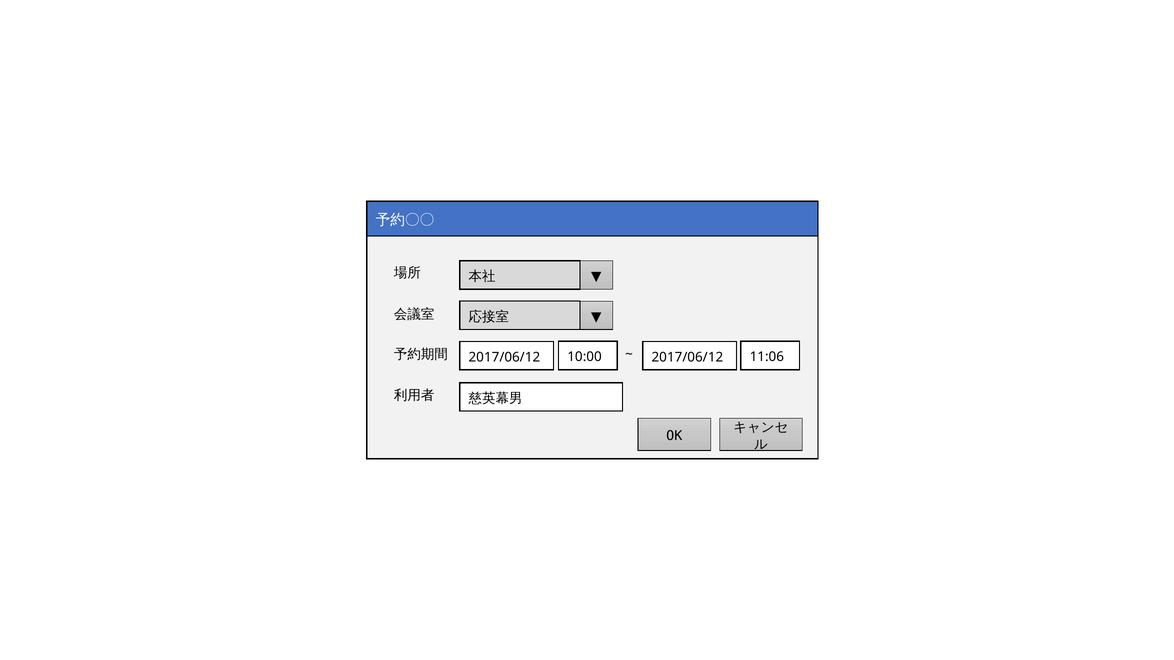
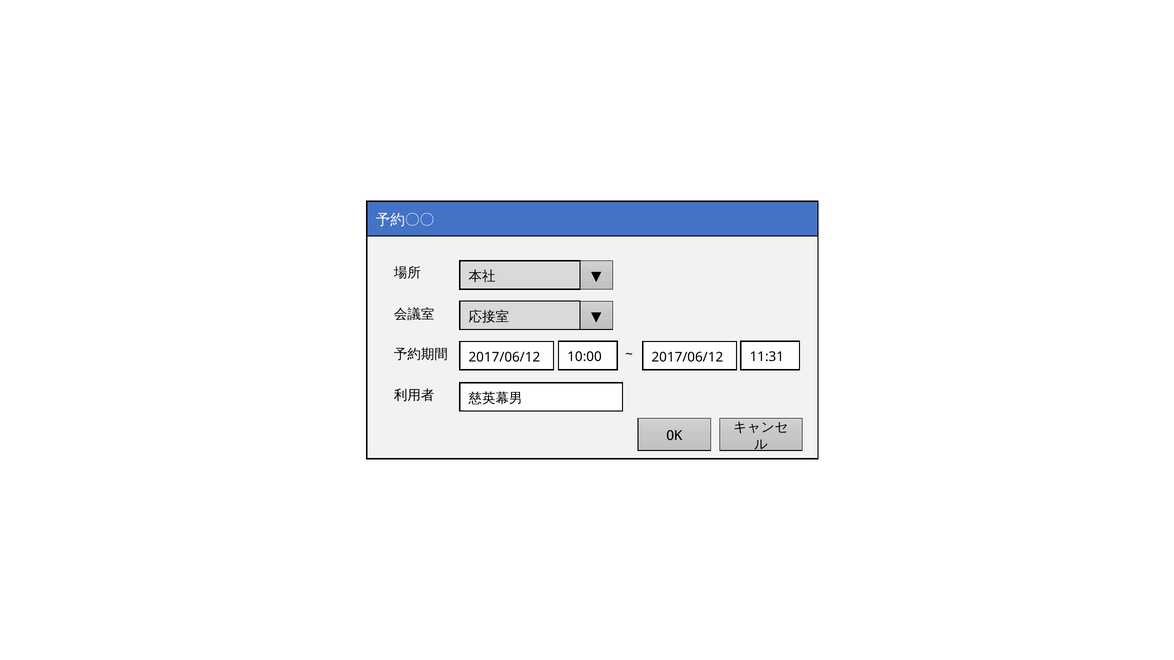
11:06: 11:06 -> 11:31 (767, 357)
